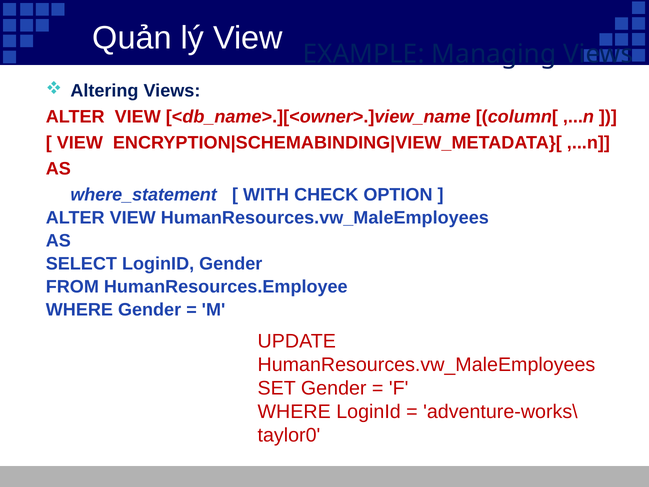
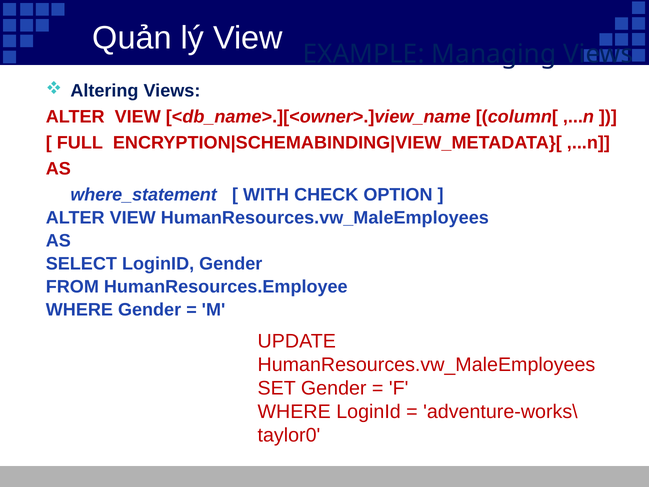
VIEW: VIEW -> FULL (80, 143)
